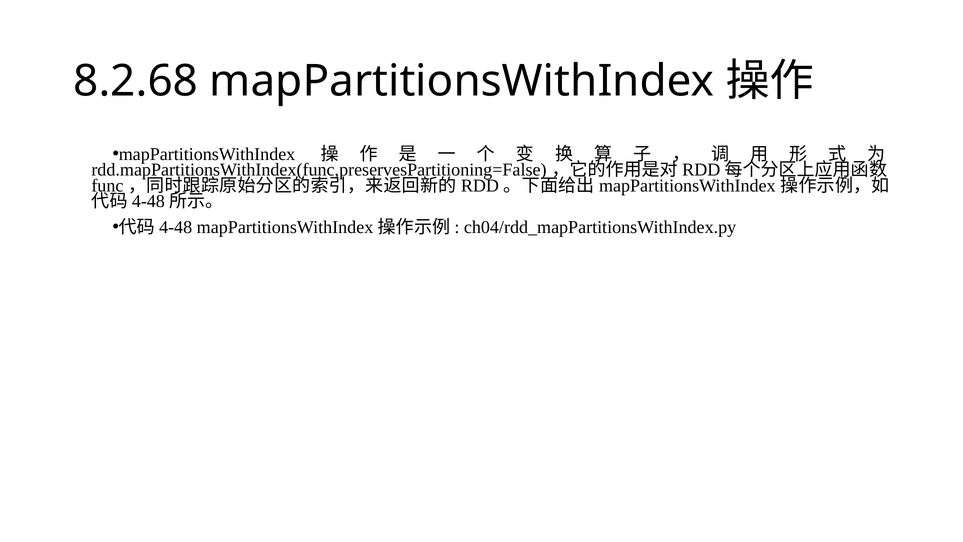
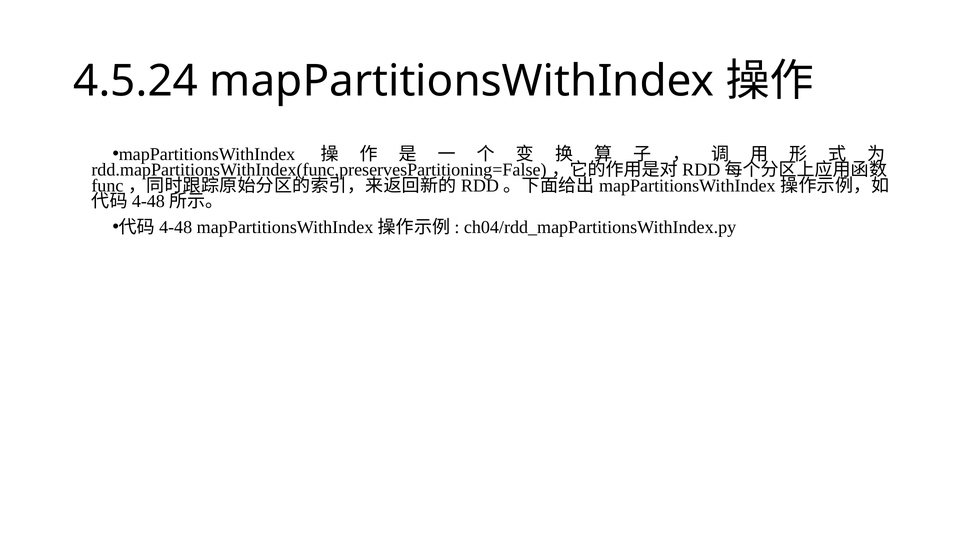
8.2.68: 8.2.68 -> 4.5.24 (136, 81)
